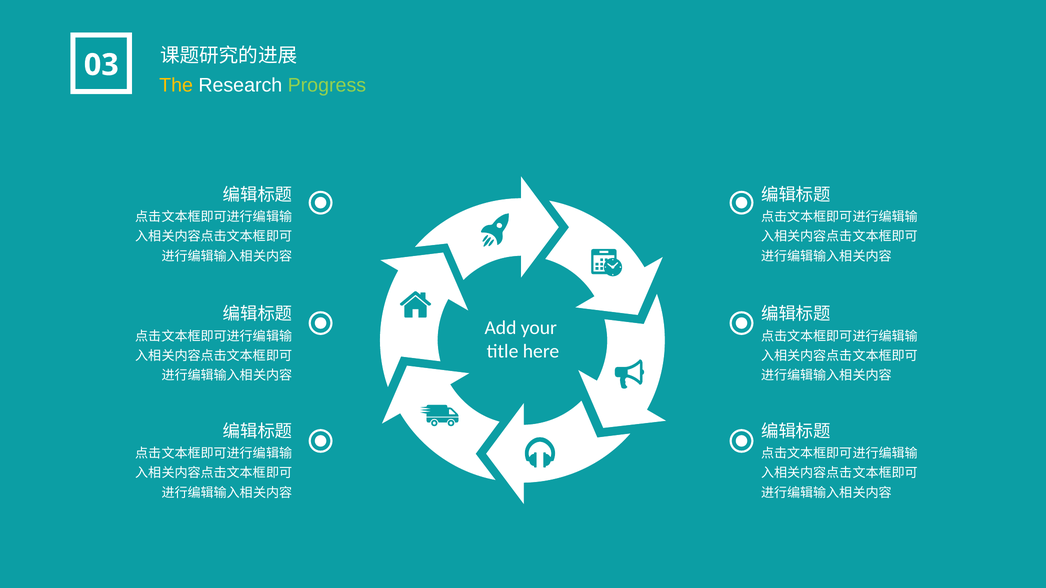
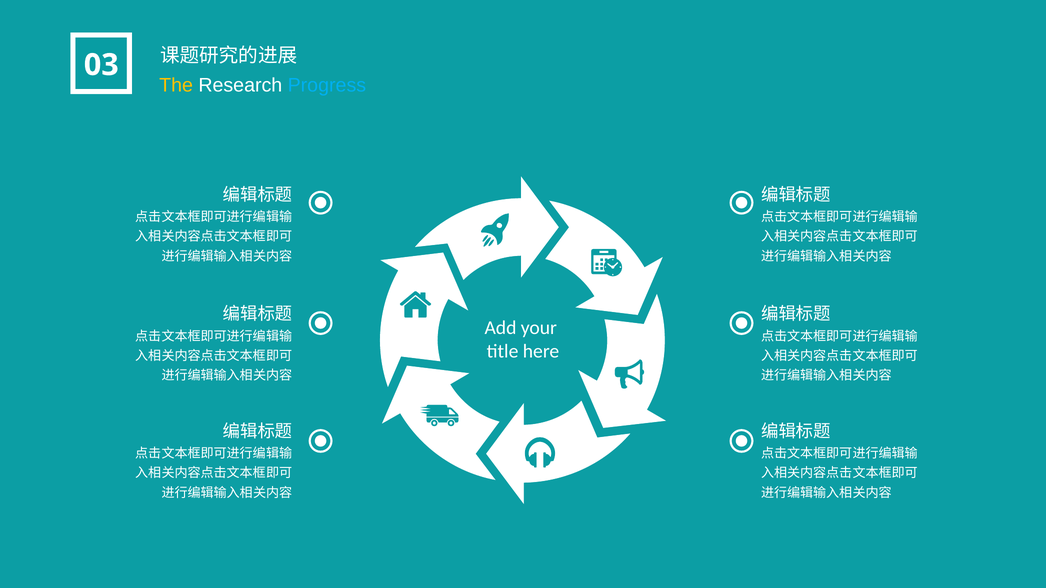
Progress colour: light green -> light blue (327, 85)
